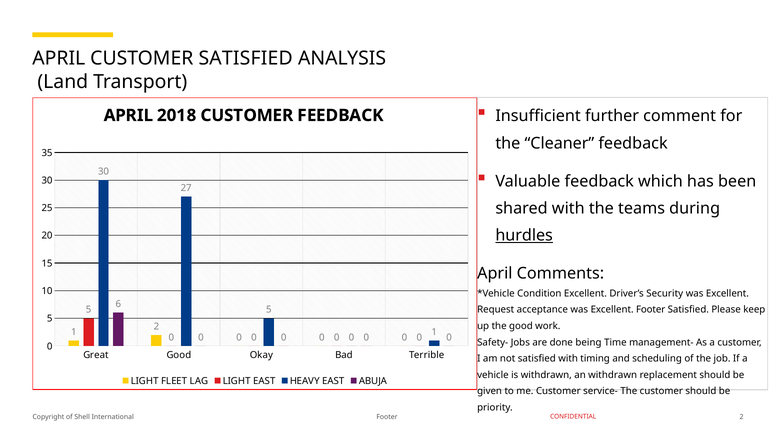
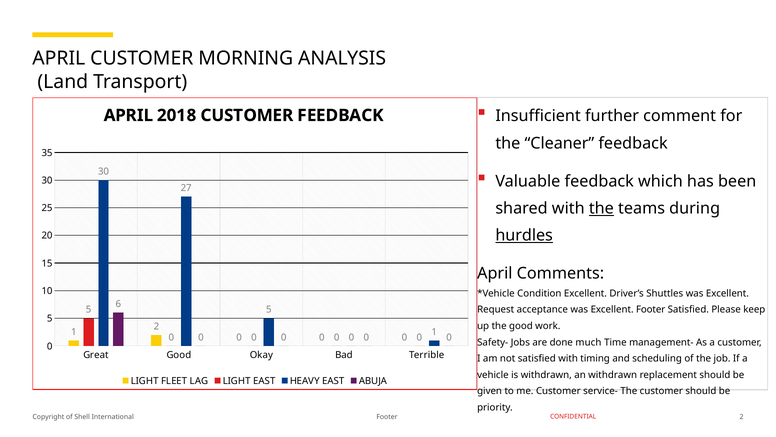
CUSTOMER SATISFIED: SATISFIED -> MORNING (246, 58)
the underline: none -> present (601, 208)
Security: Security -> Shuttles (665, 293)
being: being -> much (588, 342)
